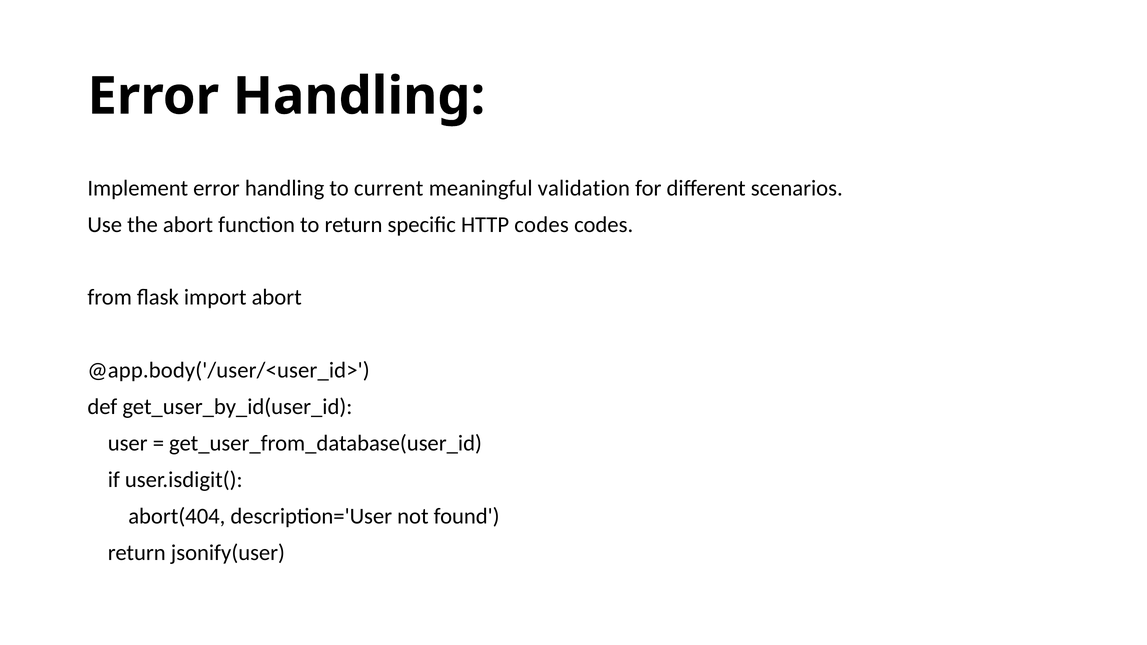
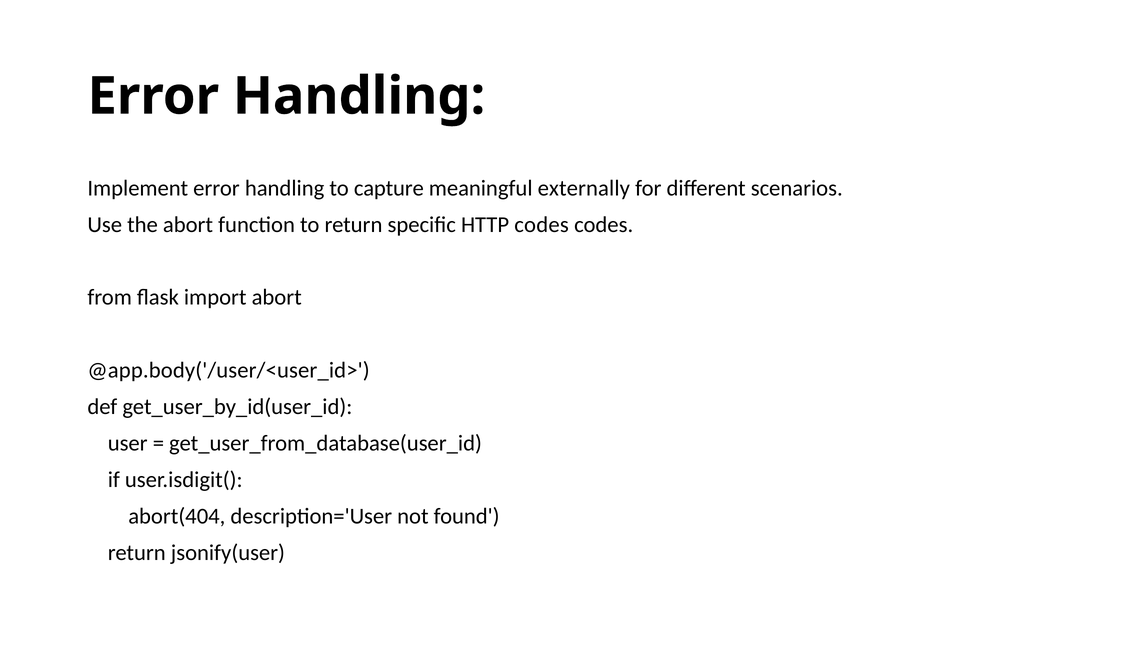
current: current -> capture (389, 188)
validation: validation -> externally (584, 188)
